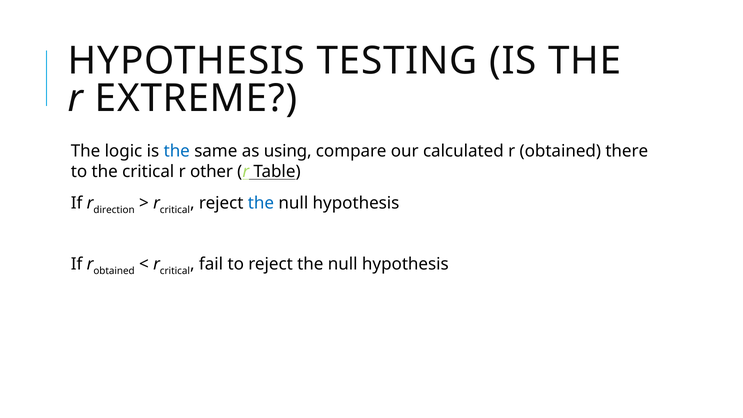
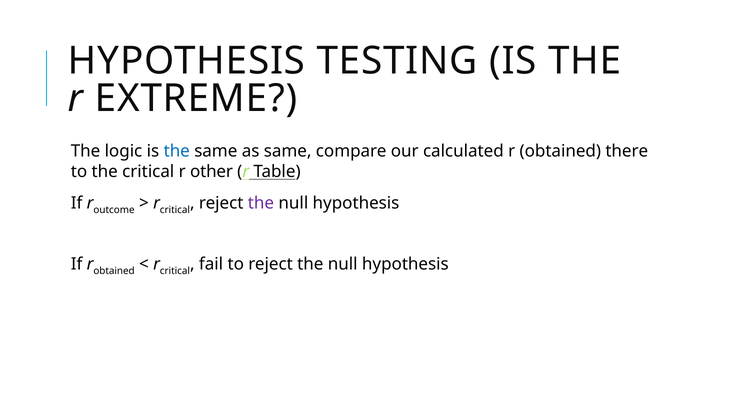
as using: using -> same (288, 151)
direction: direction -> outcome (114, 210)
the colour: blue -> purple (261, 203)
